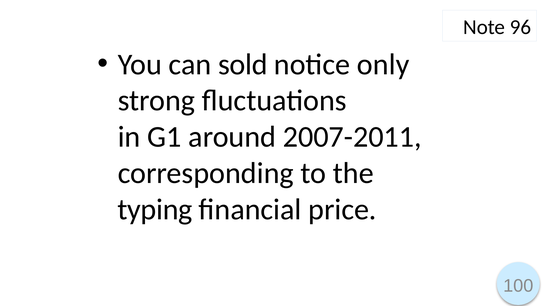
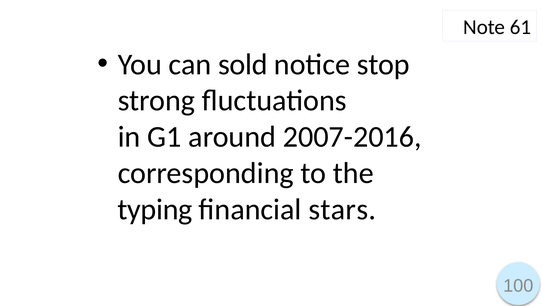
96: 96 -> 61 (521, 27)
only: only -> stop (383, 64)
2007-2011: 2007-2011 -> 2007-2016 (352, 137)
price: price -> stars (342, 209)
